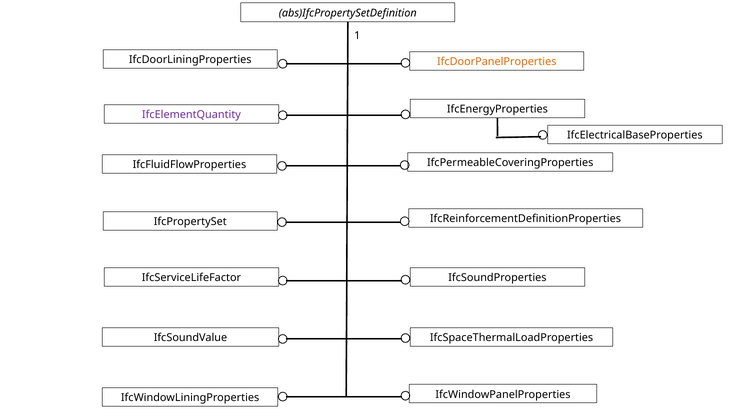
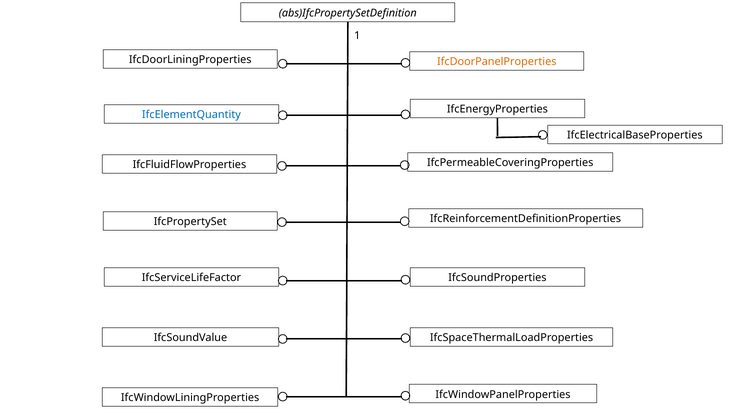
IfcElementQuantity colour: purple -> blue (191, 115)
